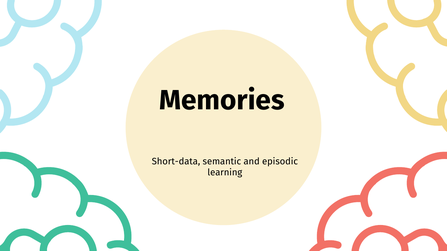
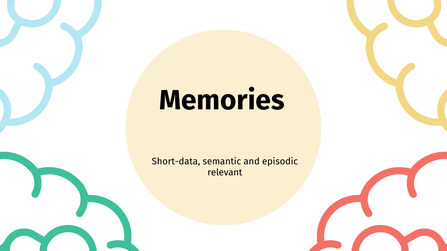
learning: learning -> relevant (225, 173)
